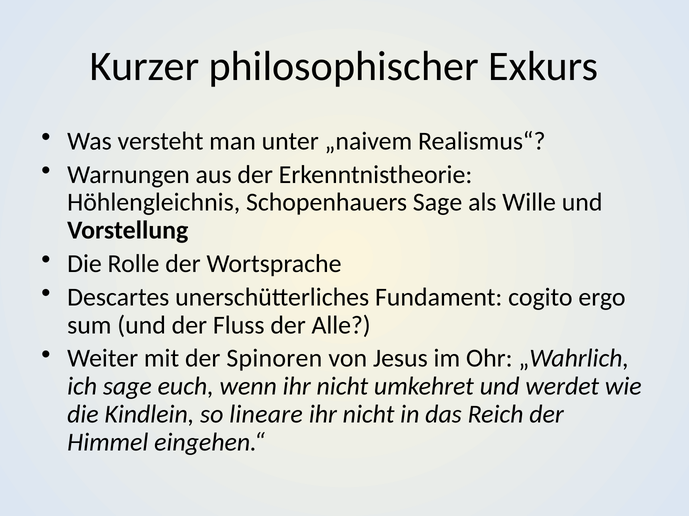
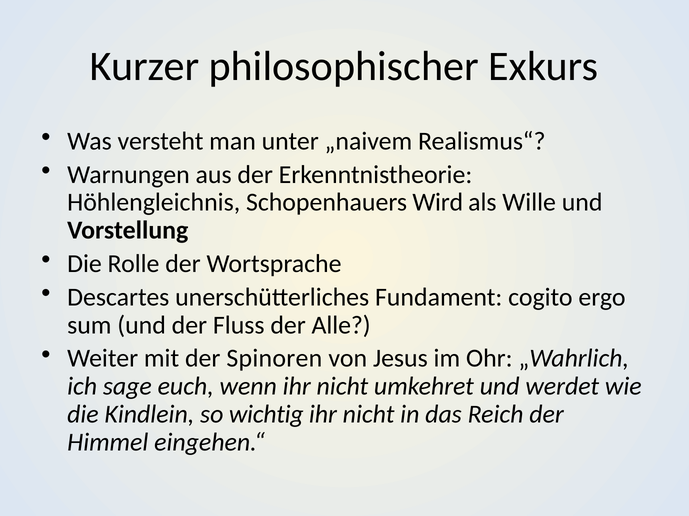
Schopenhauers Sage: Sage -> Wird (438, 203)
lineare: lineare -> wichtig (266, 415)
